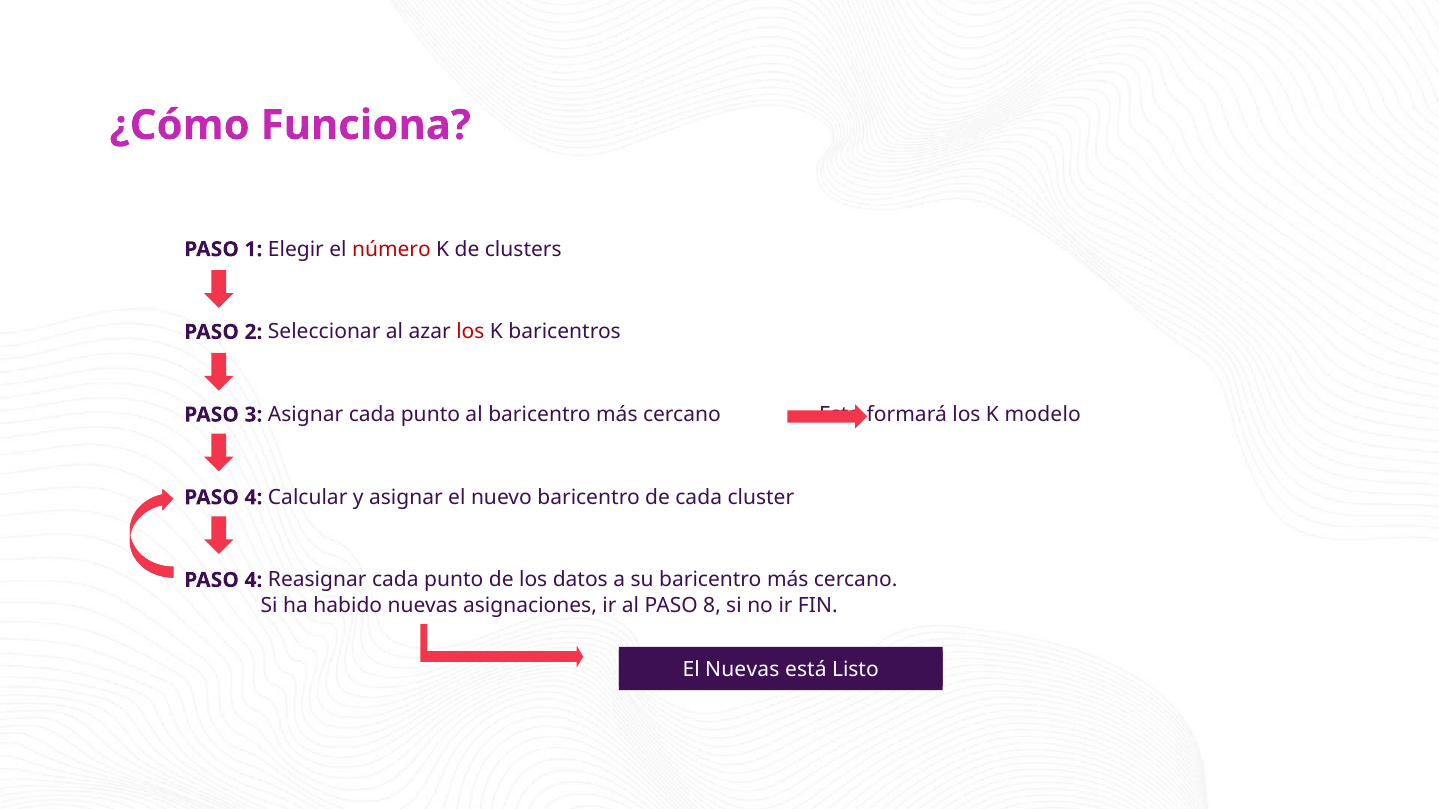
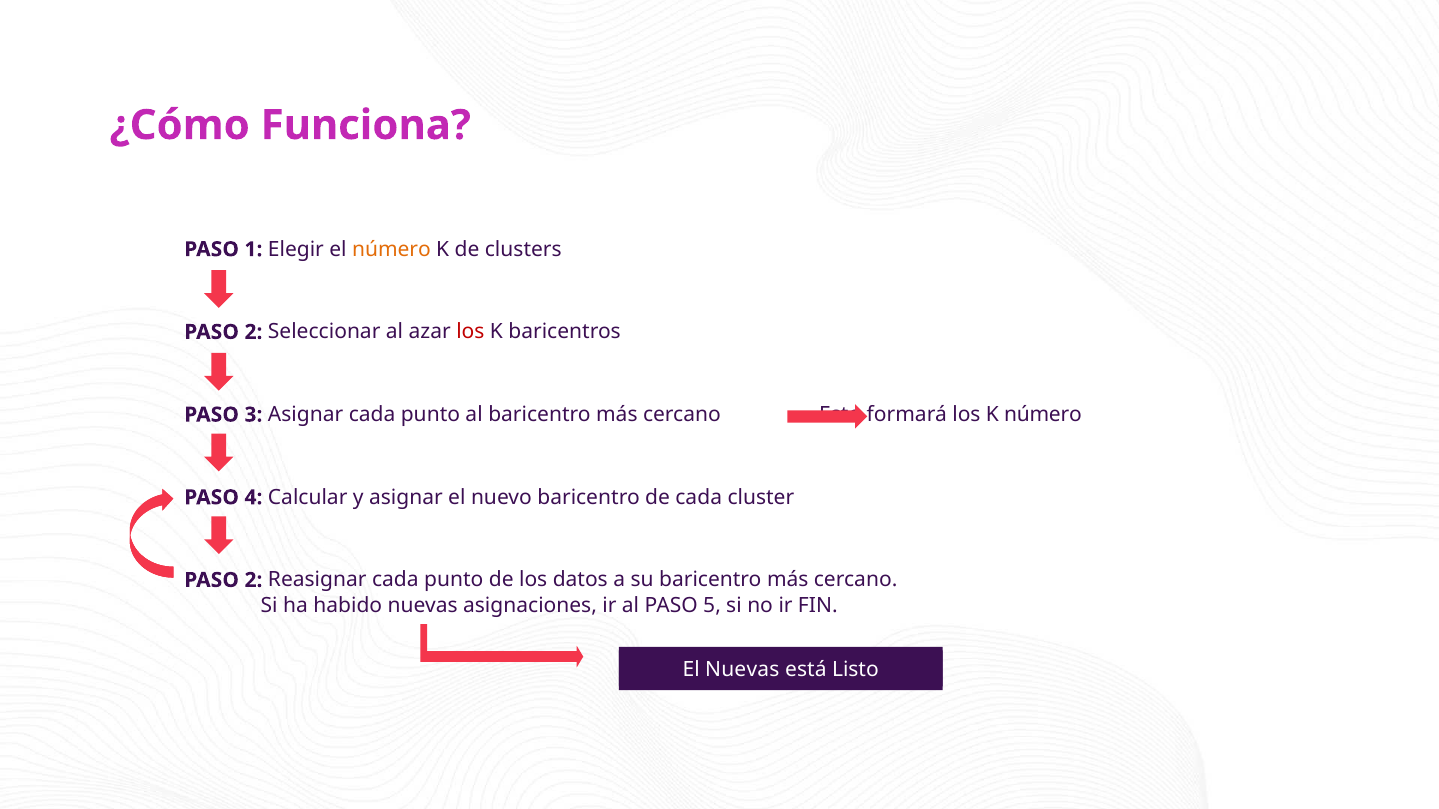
número colour: red -> orange (391, 249)
K modelo: modelo -> número (1043, 415)
4: 4 -> 2 (253, 580)
8: 8 -> 5 (712, 606)
